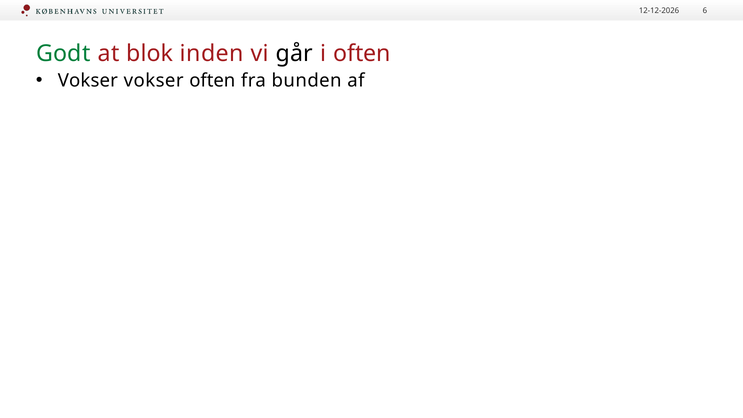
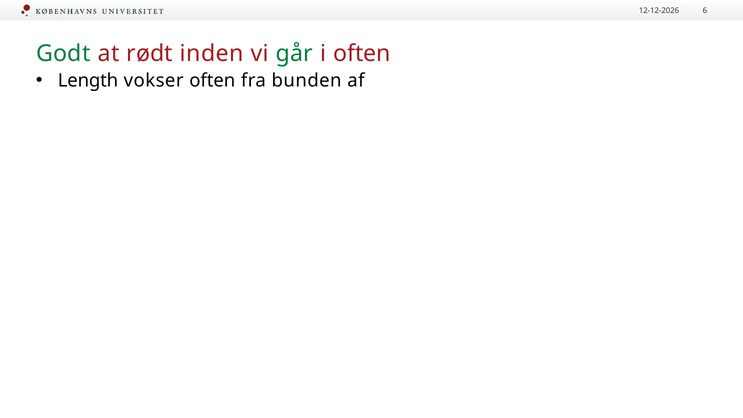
blok: blok -> rødt (150, 53)
går colour: black -> green (294, 53)
Vokser: Vokser -> Length (88, 81)
